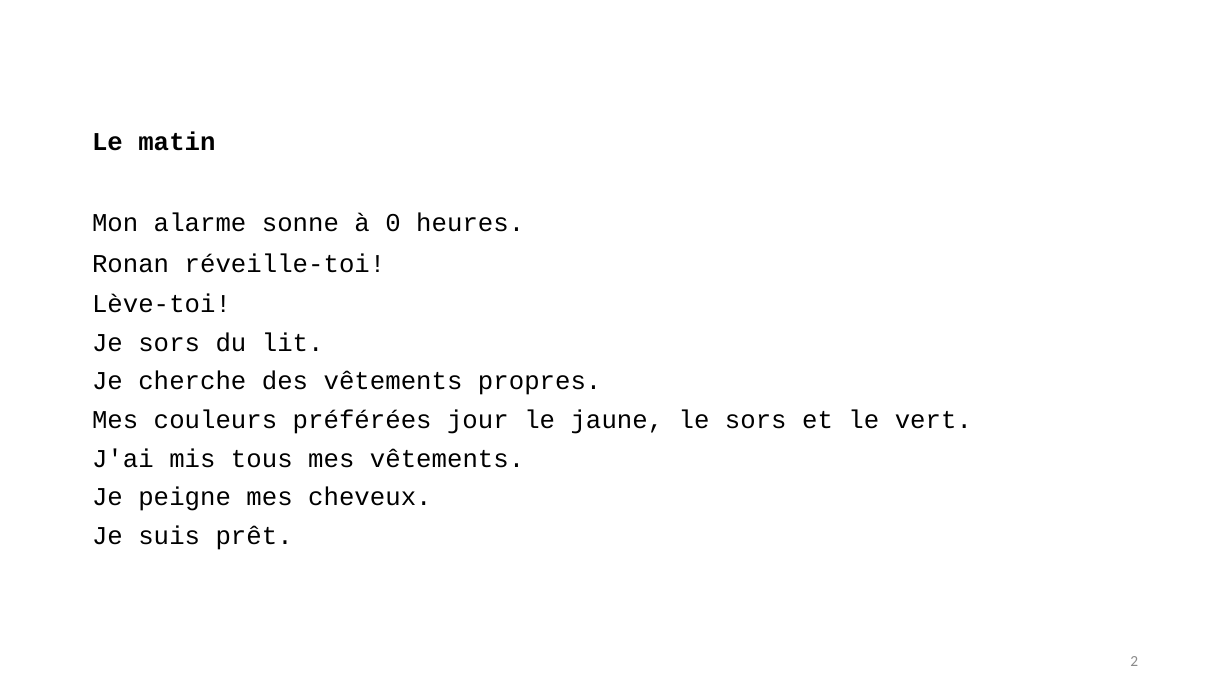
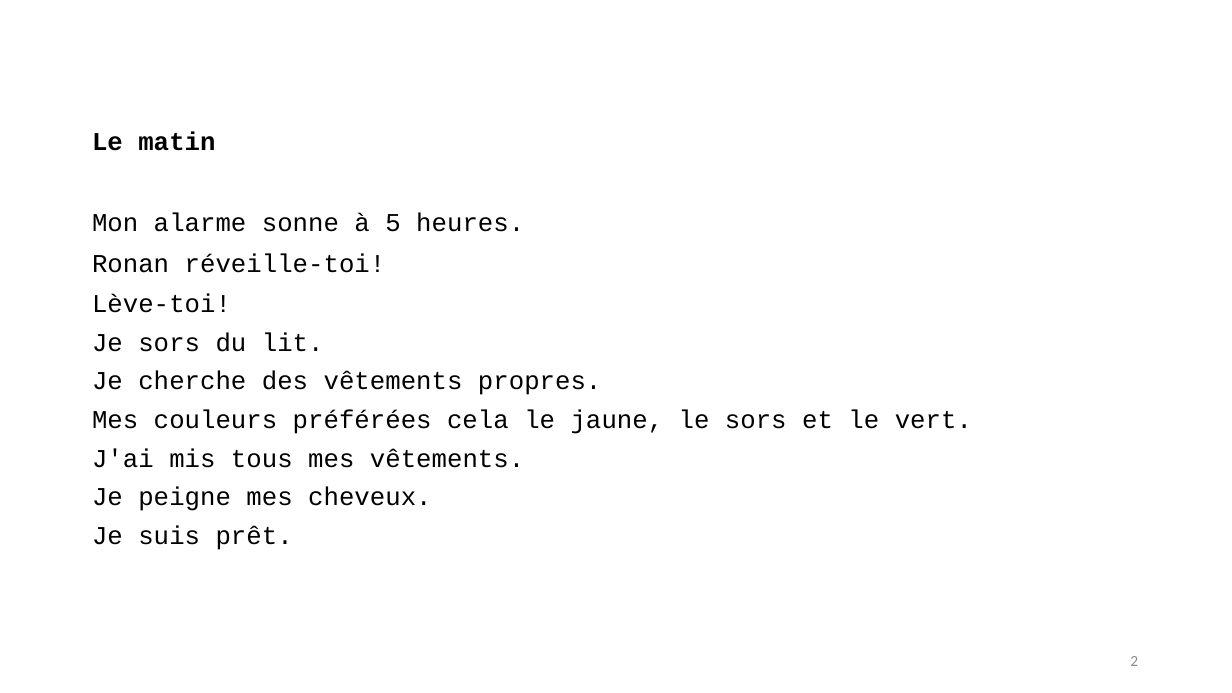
0: 0 -> 5 (393, 223)
jour: jour -> cela (478, 420)
